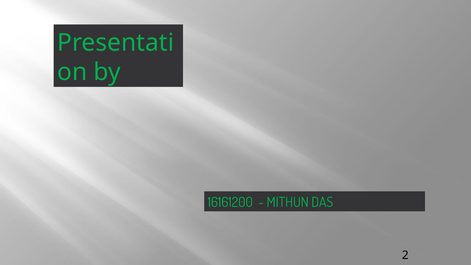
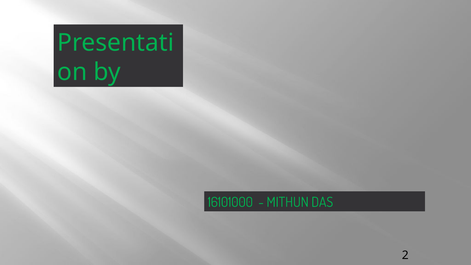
16161200: 16161200 -> 16101000 (230, 202)
